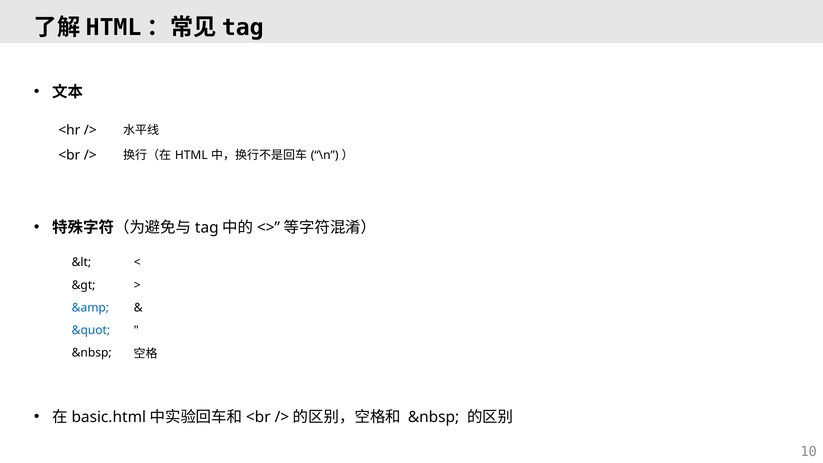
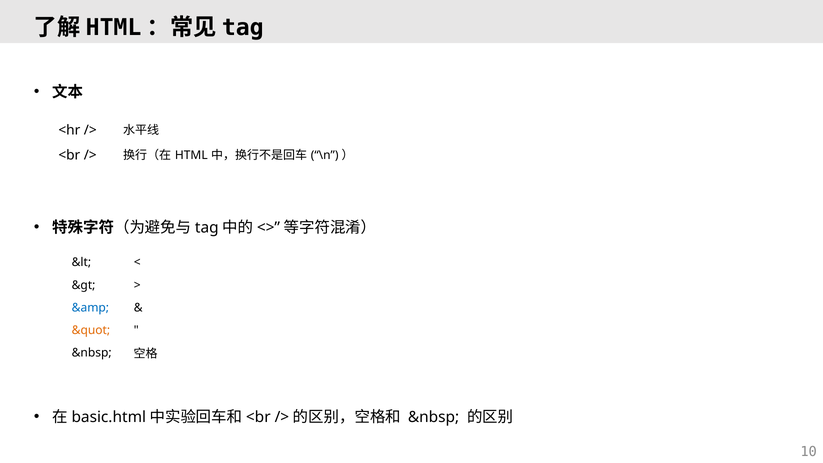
&quot colour: blue -> orange (91, 330)
